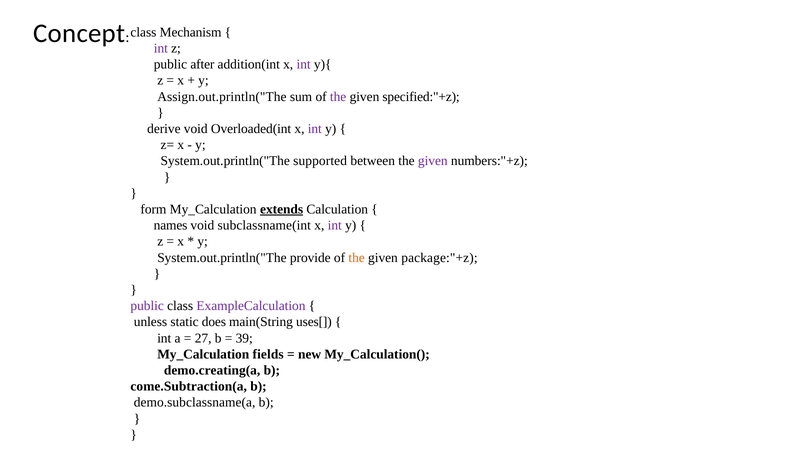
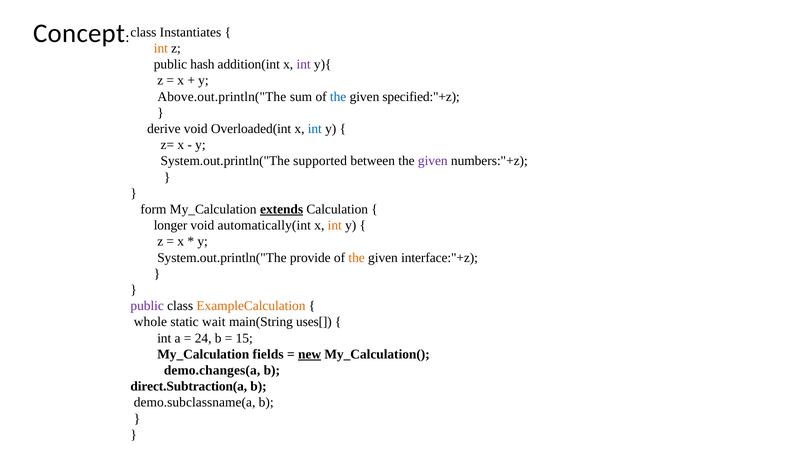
Mechanism: Mechanism -> Instantiates (191, 32)
int colour: purple -> orange (161, 48)
after: after -> hash (202, 64)
Assign.out.println("The: Assign.out.println("The -> Above.out.println("The (222, 97)
the colour: purple -> blue (338, 97)
int colour: purple -> blue (315, 129)
names: names -> longer (171, 225)
subclassname(int: subclassname(int -> automatically(int (264, 225)
int colour: purple -> orange (335, 225)
package:"+z: package:"+z -> interface:"+z (440, 258)
ExampleCalculation colour: purple -> orange (251, 306)
unless: unless -> whole (150, 322)
does: does -> wait (214, 322)
27: 27 -> 24 (203, 338)
39: 39 -> 15 (244, 338)
new underline: none -> present (310, 354)
demo.creating(a: demo.creating(a -> demo.changes(a (212, 370)
come.Subtraction(a: come.Subtraction(a -> direct.Subtraction(a (189, 386)
